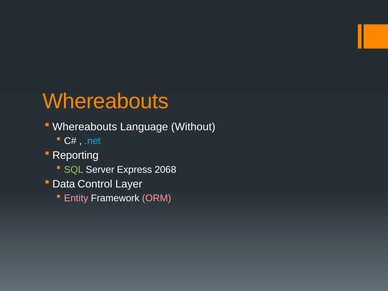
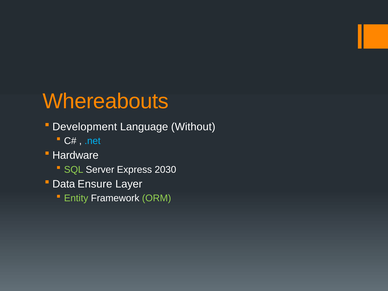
Whereabouts: Whereabouts -> Development (85, 127)
Reporting: Reporting -> Hardware (76, 155)
2068: 2068 -> 2030 (165, 170)
Control: Control -> Ensure (95, 184)
Entity colour: pink -> light green (76, 198)
ORM colour: pink -> light green (157, 198)
